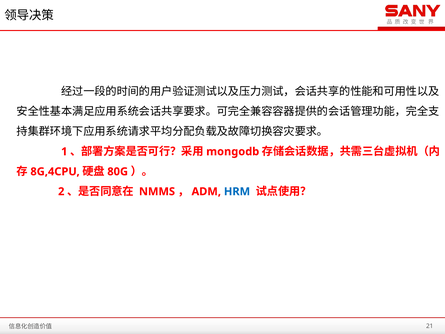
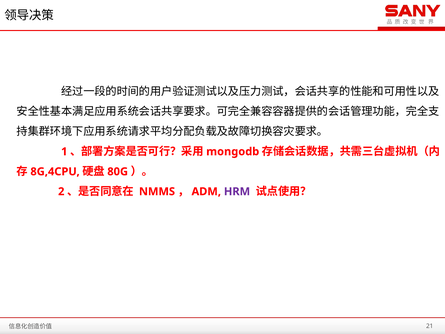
HRM colour: blue -> purple (237, 191)
